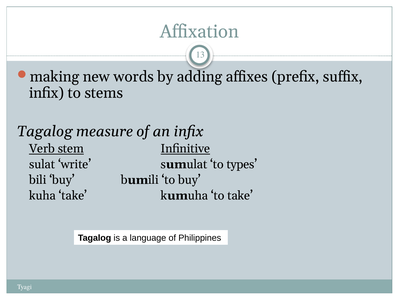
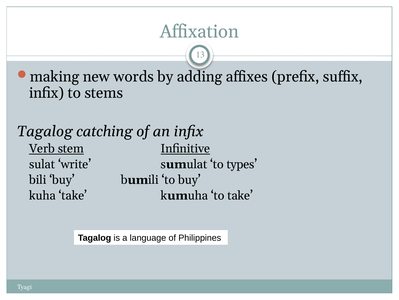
measure: measure -> catching (105, 131)
